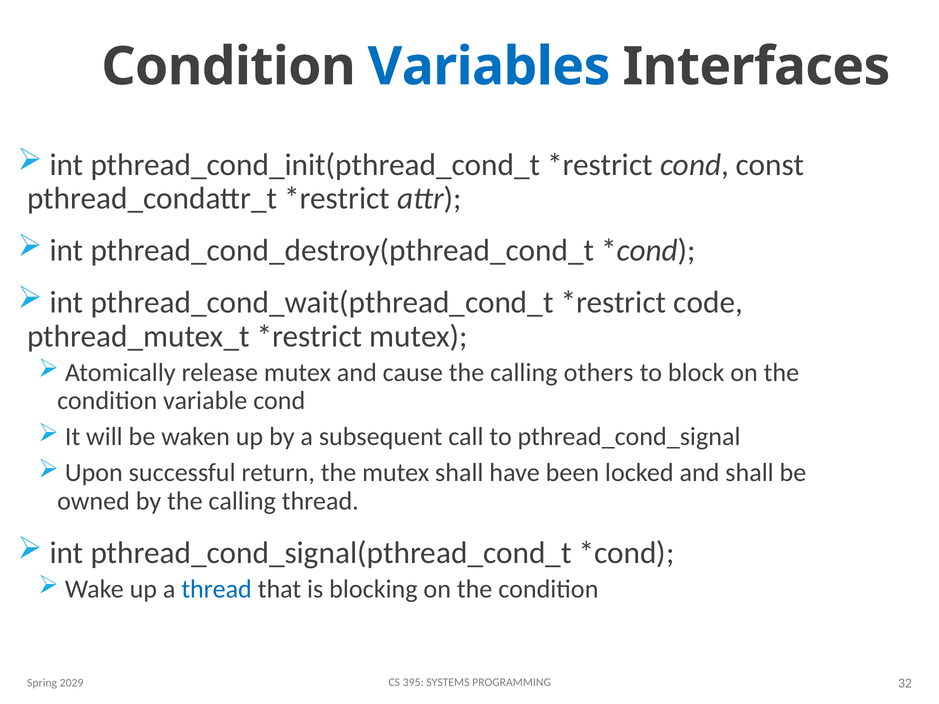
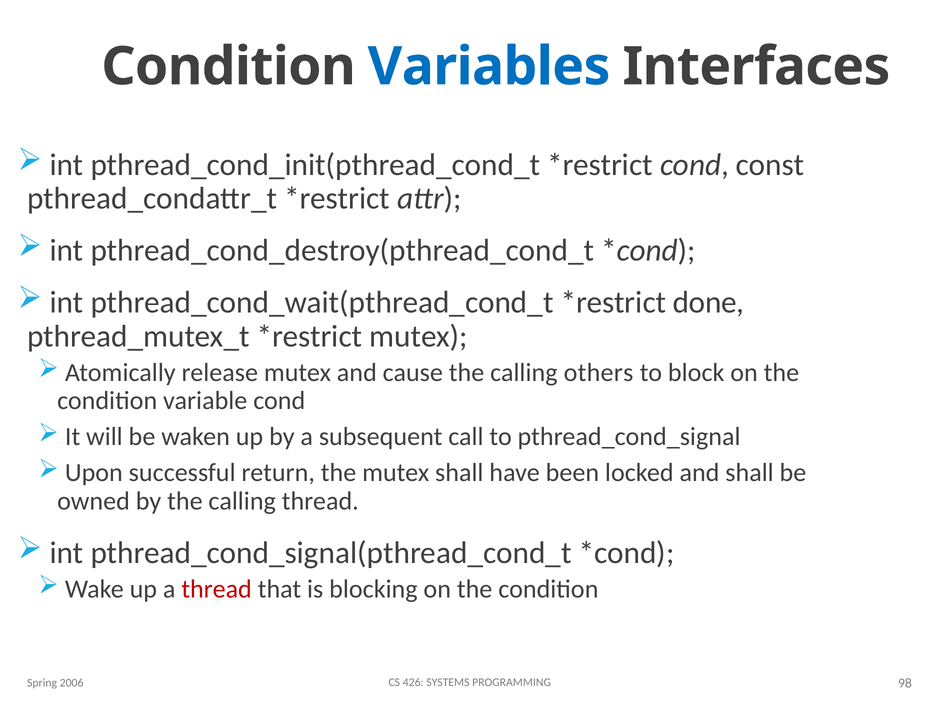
code: code -> done (709, 303)
thread colour: blue -> red (217, 589)
2029: 2029 -> 2006 (72, 683)
395: 395 -> 426 (413, 683)
32: 32 -> 98 (905, 684)
